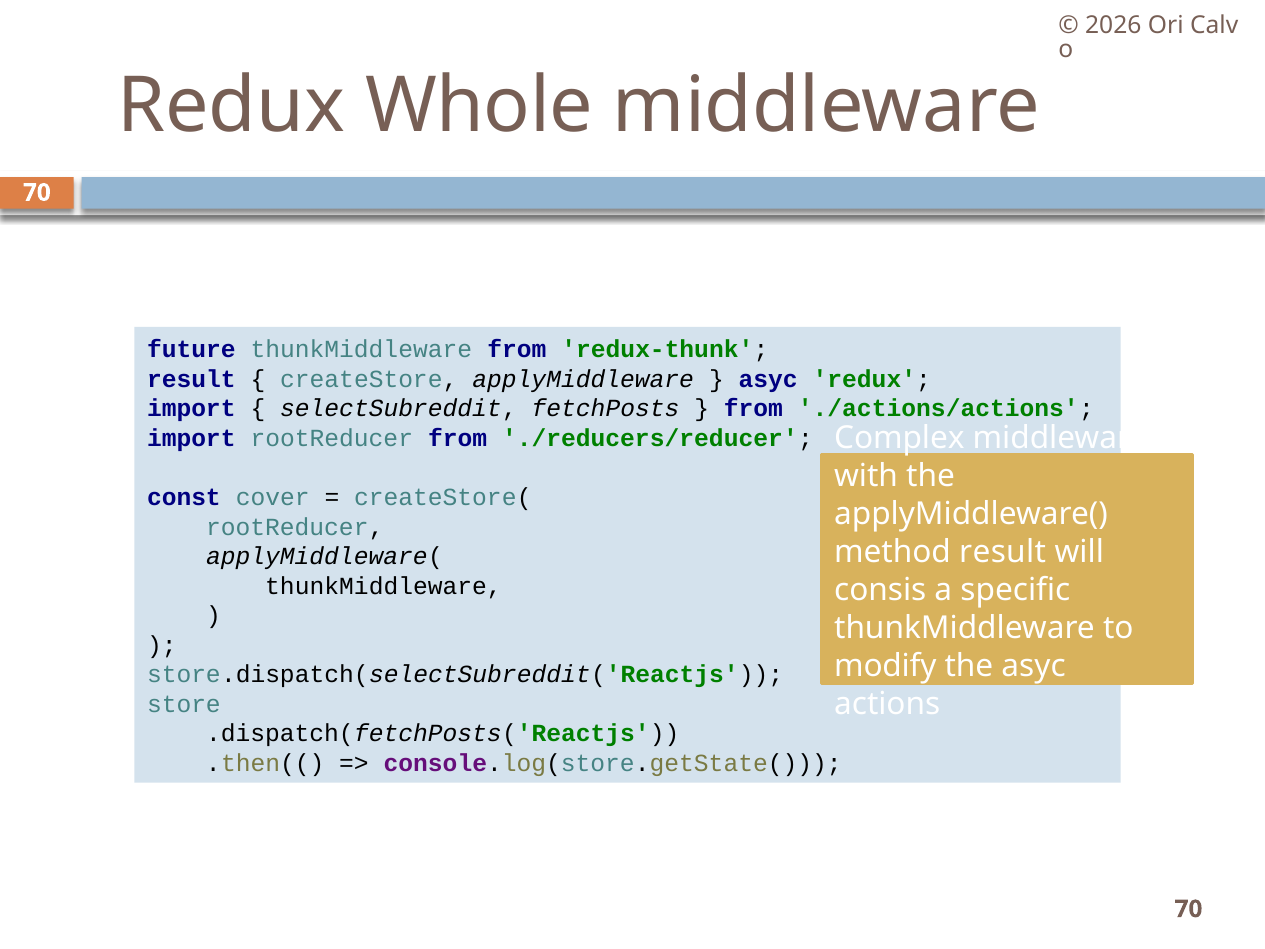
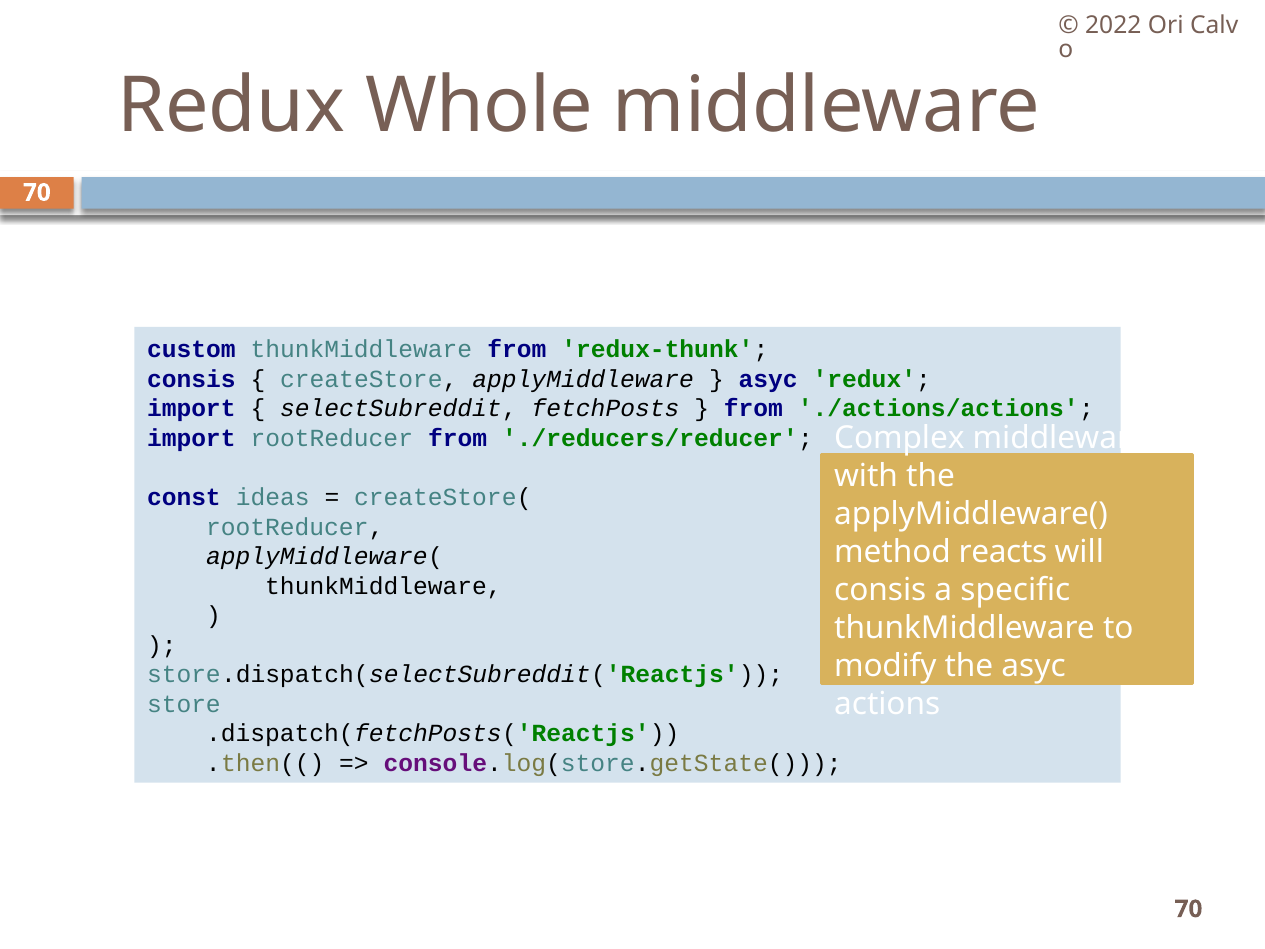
2026: 2026 -> 2022 (1113, 25)
future: future -> custom (191, 350)
result: result -> consis (191, 379)
cover: cover -> ideas (273, 497)
method result: result -> reacts (1003, 552)
